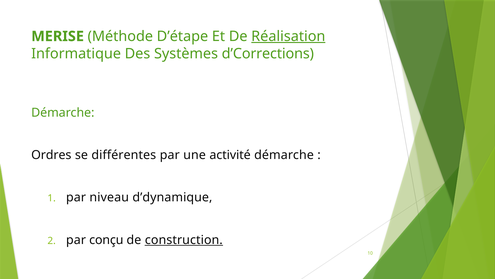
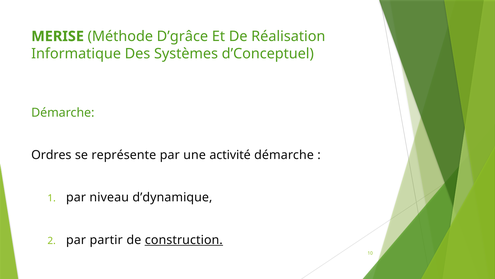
D’étape: D’étape -> D’grâce (182, 36)
Réalisation underline: present -> none (288, 36)
d’Corrections: d’Corrections -> d’Conceptuel (268, 54)
différentes: différentes -> représente (124, 155)
conçu: conçu -> partir (106, 239)
